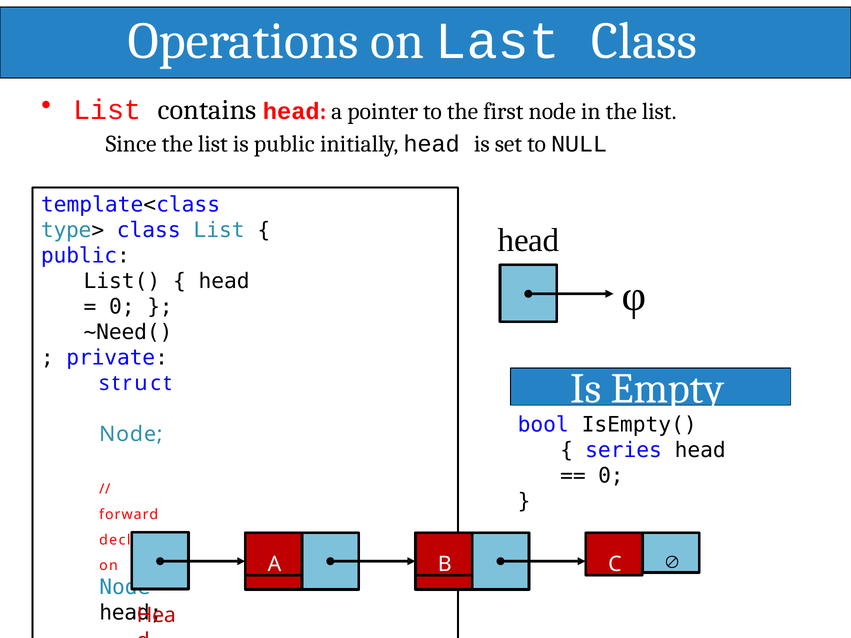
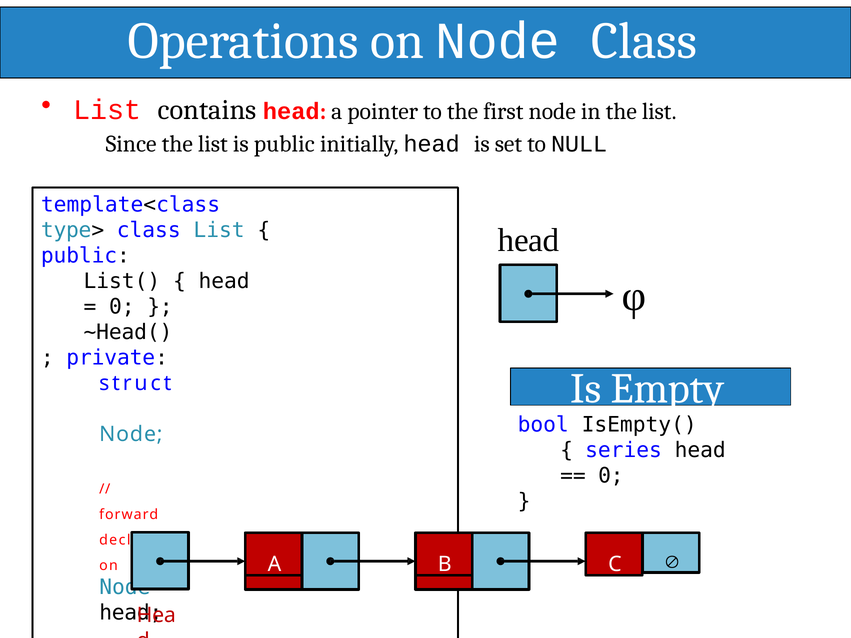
Operations on Last: Last -> Node (498, 41)
~Need(: ~Need( -> ~Head( (128, 332)
